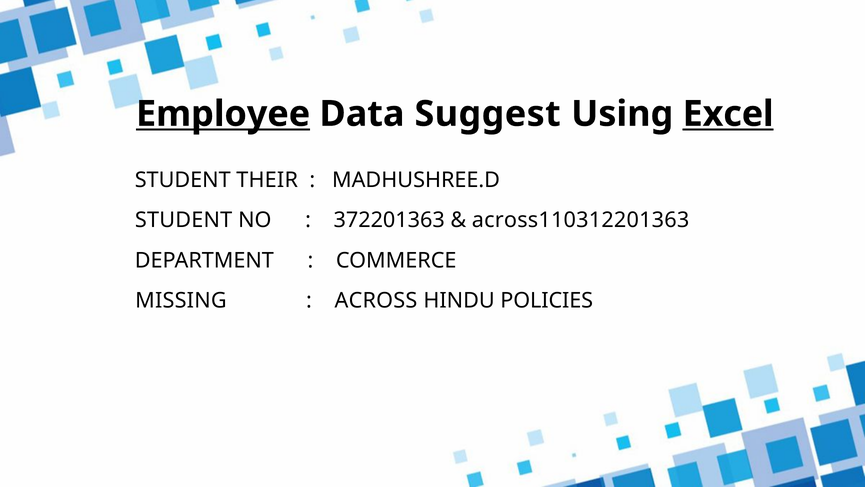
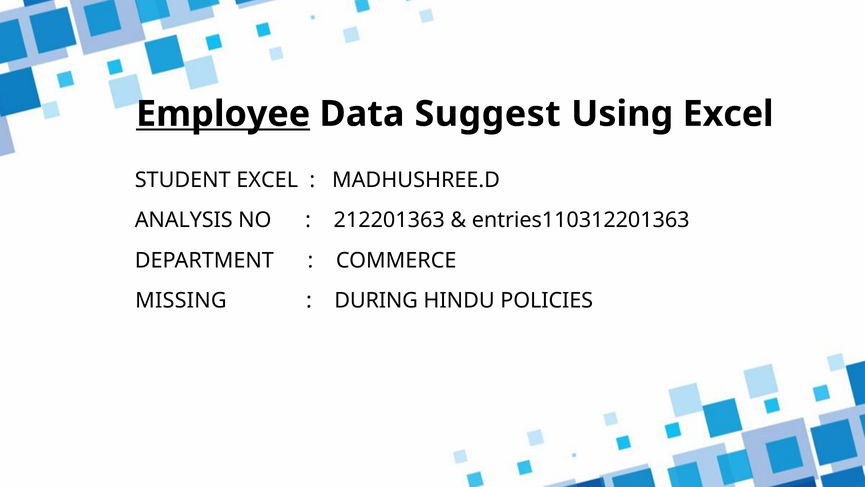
Excel underline: present -> none (728, 114)
STUDENT THEIR: THEIR -> EXCEL (267, 180)
STUDENT: STUDENT -> ANALYSIS (184, 220)
372201363: 372201363 -> 212201363 (389, 220)
across110312201363: across110312201363 -> entries110312201363 (581, 220)
ACROSS: ACROSS -> DURING (376, 300)
